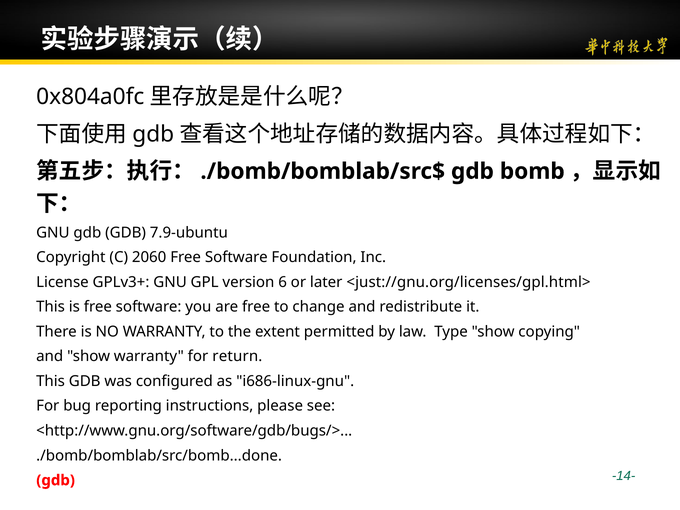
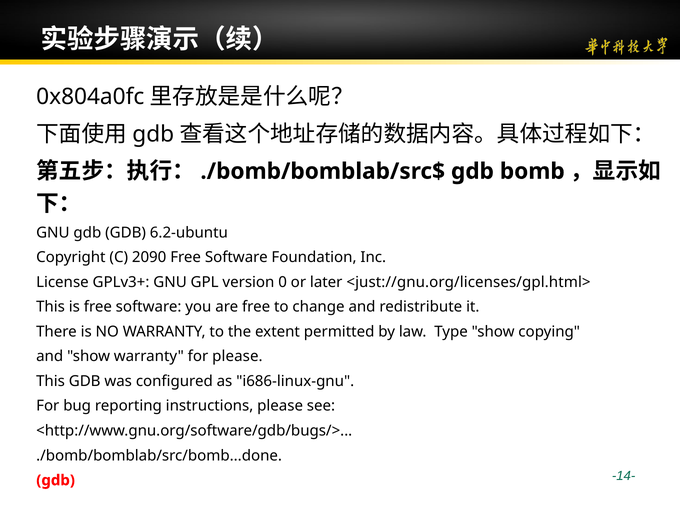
7.9-ubuntu: 7.9-ubuntu -> 6.2-ubuntu (189, 233)
2060: 2060 -> 2090 (149, 257)
6: 6 -> 0 (283, 282)
for return: return -> please (237, 356)
